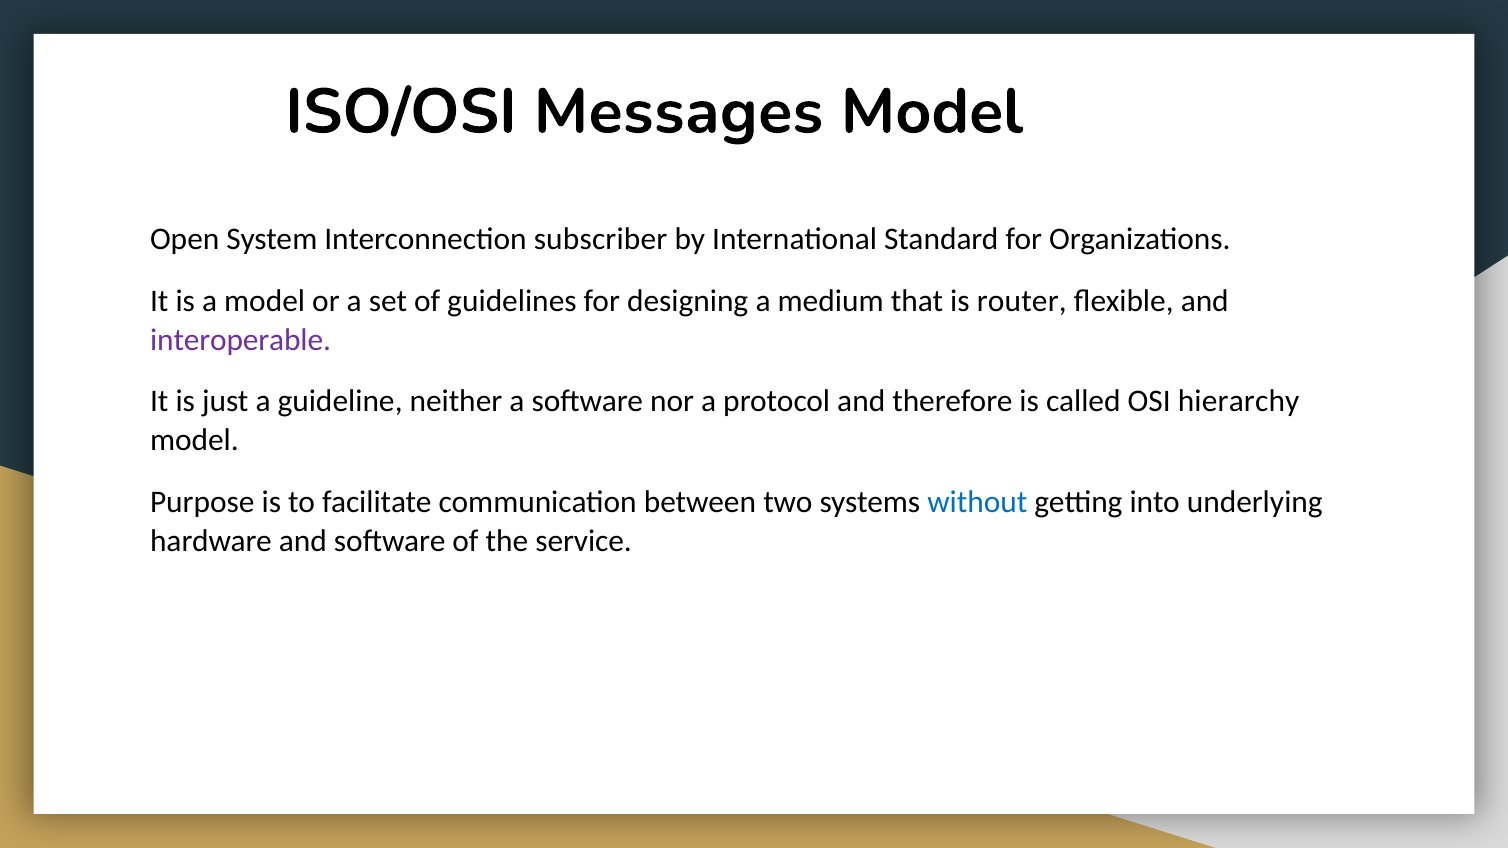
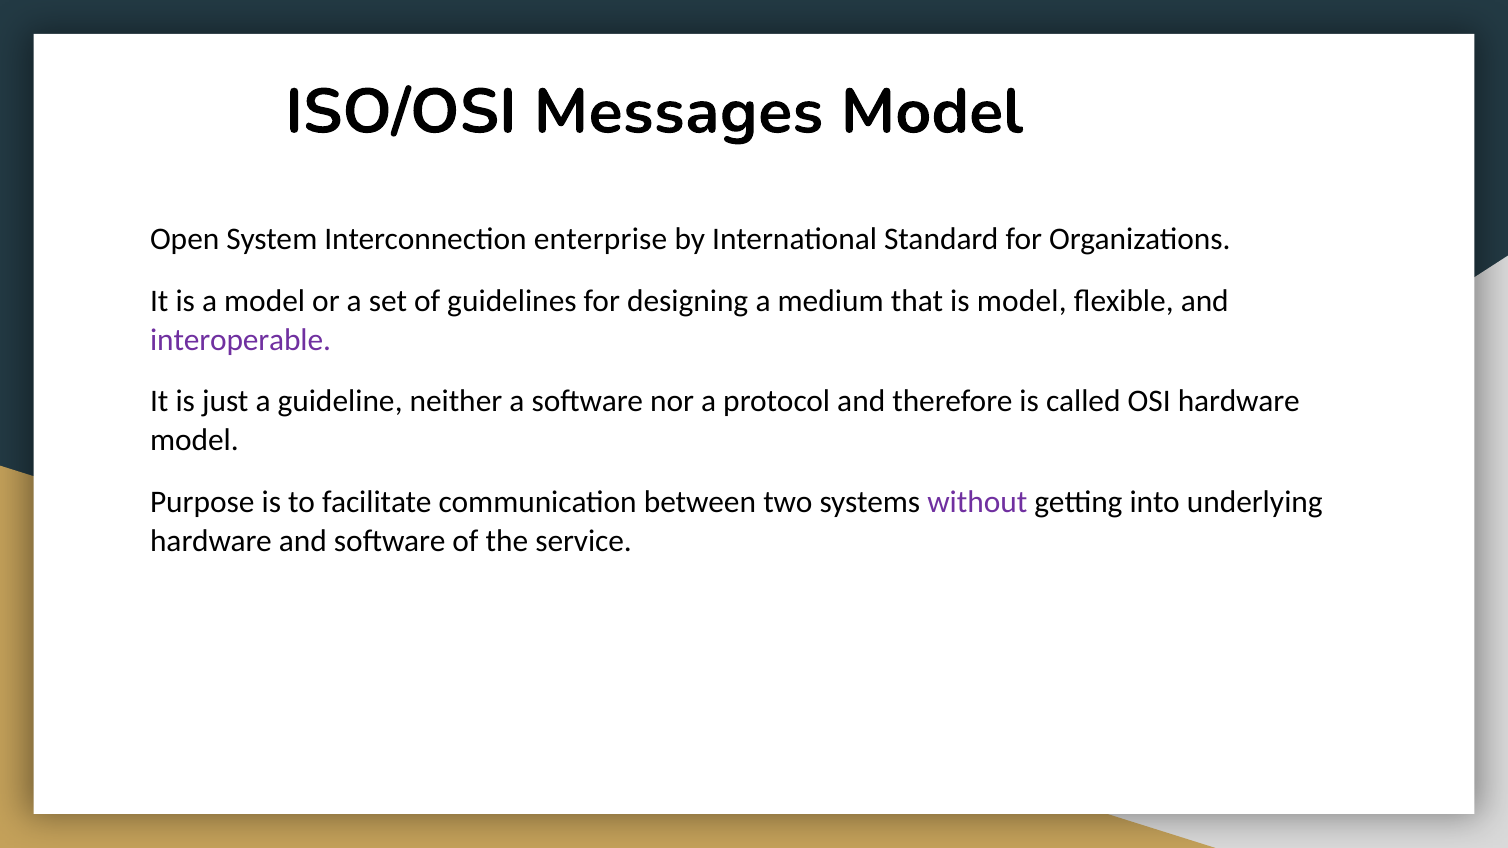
subscriber: subscriber -> enterprise (601, 239)
is router: router -> model (1022, 301)
OSI hierarchy: hierarchy -> hardware (1239, 401)
without colour: blue -> purple (977, 502)
